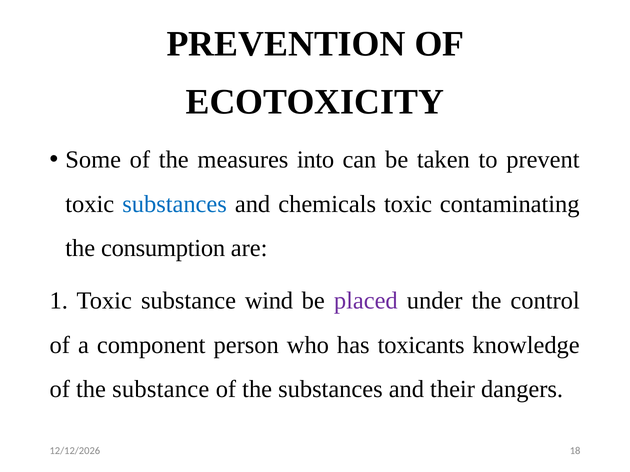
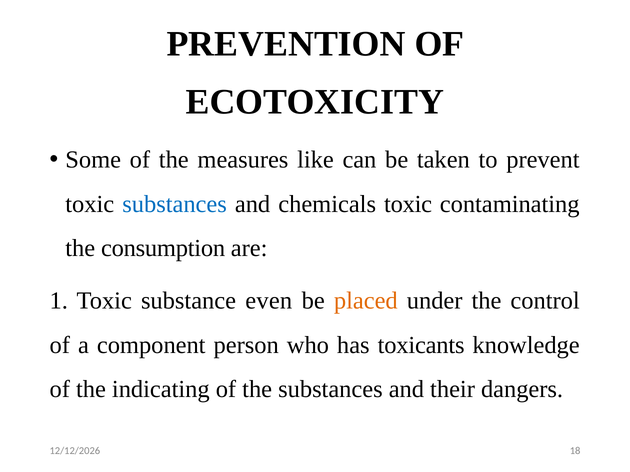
into: into -> like (315, 160)
wind: wind -> even (269, 301)
placed colour: purple -> orange (366, 301)
the substance: substance -> indicating (161, 389)
